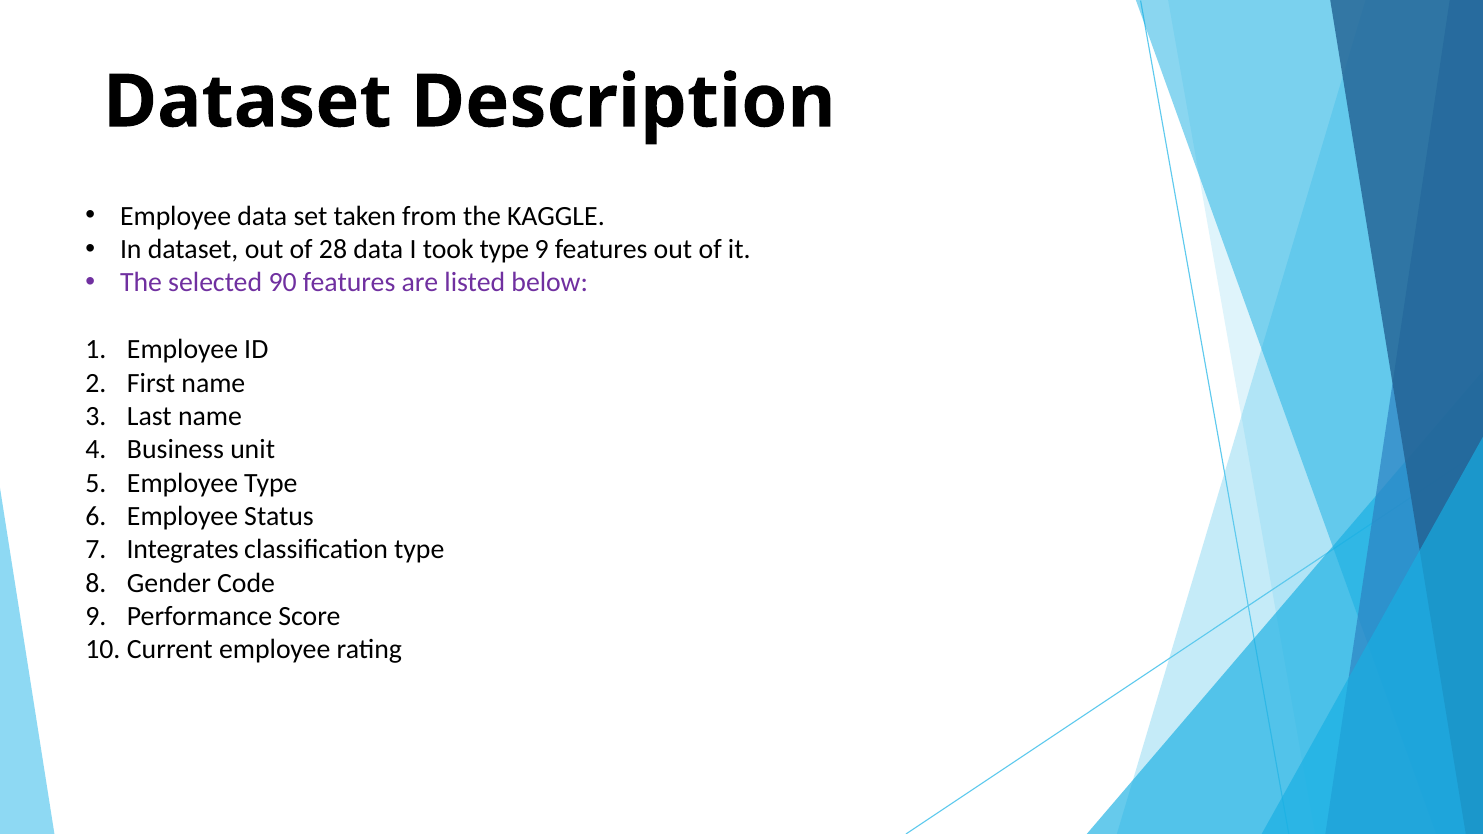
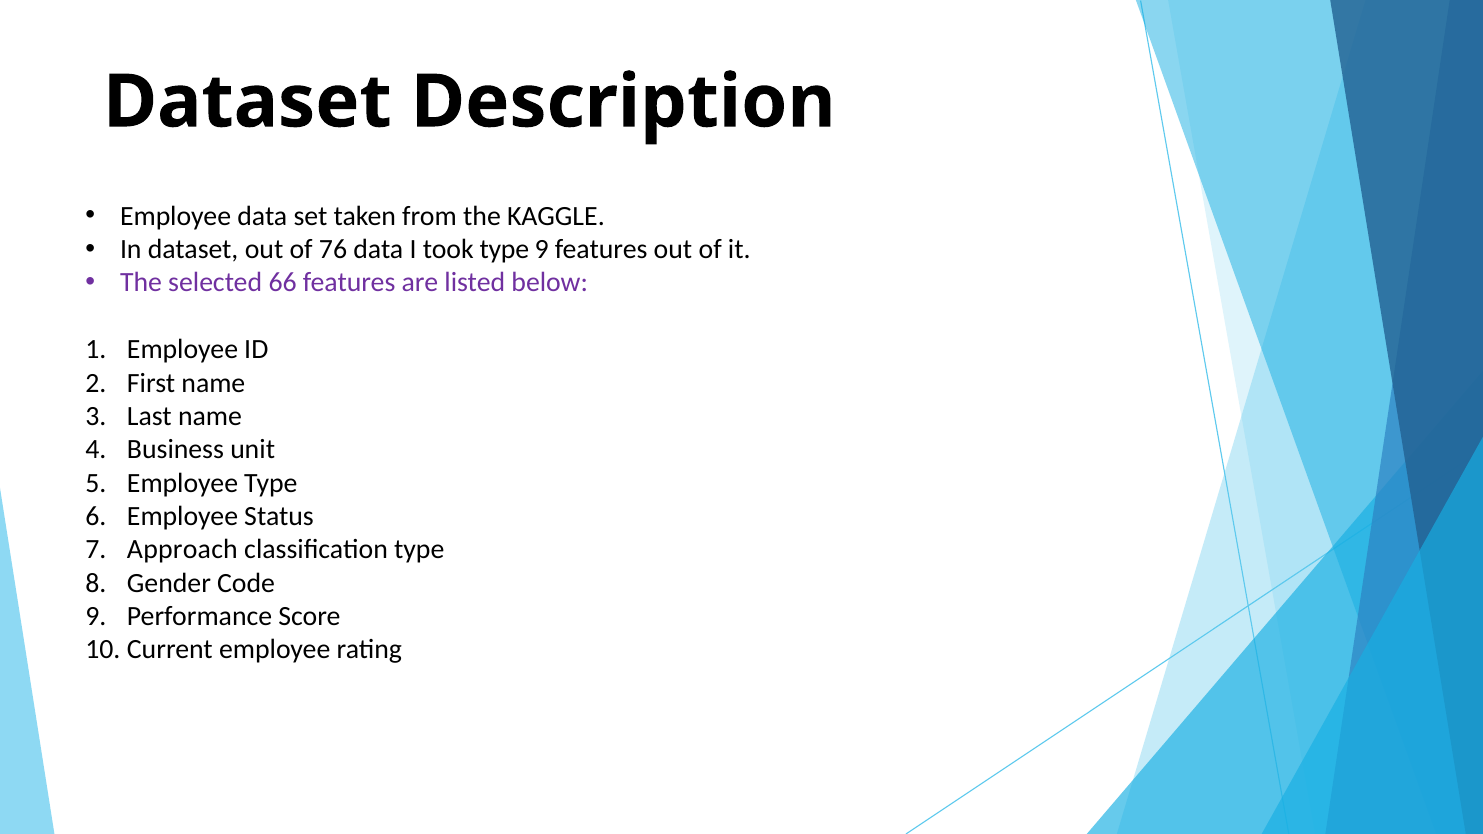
28: 28 -> 76 (333, 249)
90: 90 -> 66 (283, 283)
Integrates: Integrates -> Approach (182, 550)
